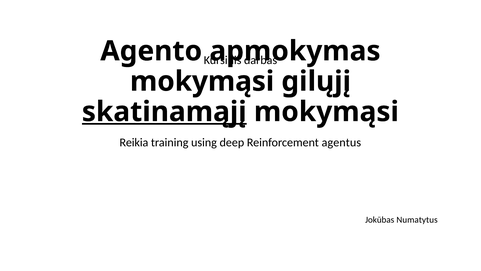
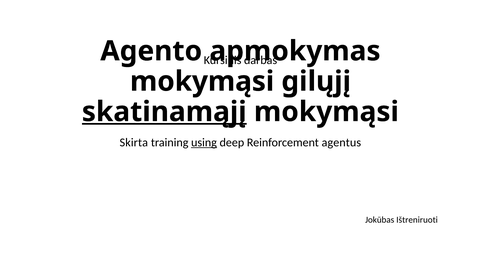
Reikia: Reikia -> Skirta (134, 142)
using underline: none -> present (204, 142)
Numatytus: Numatytus -> Ištreniruoti (417, 219)
